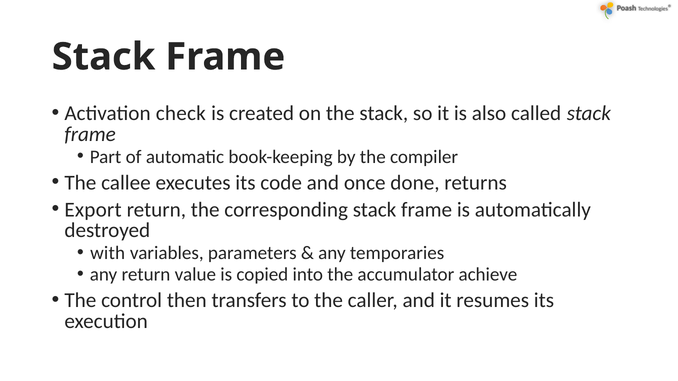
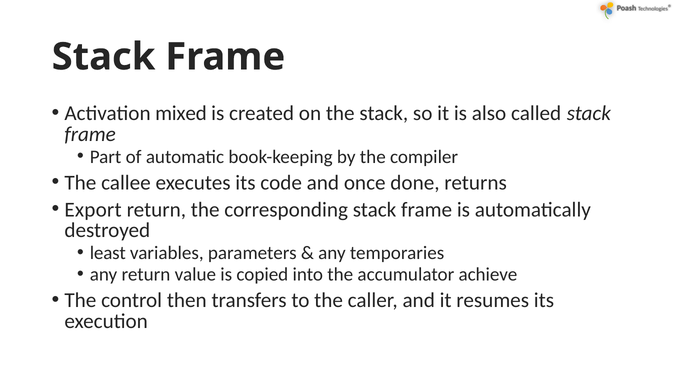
check: check -> mixed (181, 114)
with: with -> least (108, 253)
